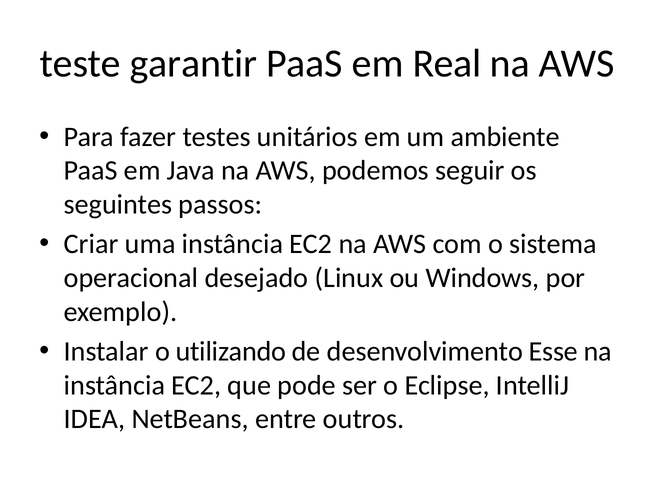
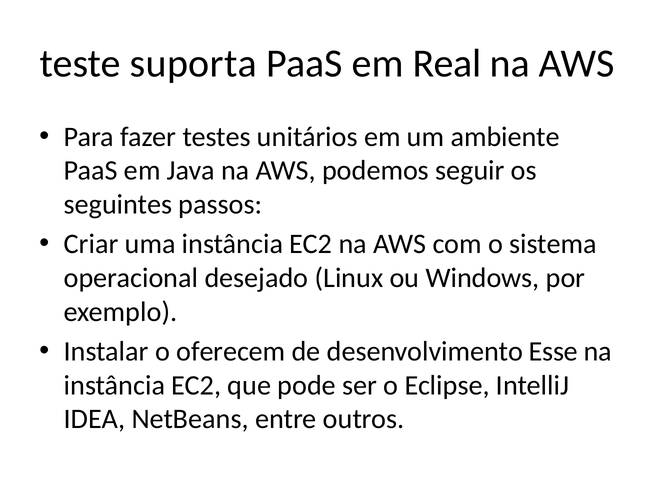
garantir: garantir -> suporta (193, 63)
utilizando: utilizando -> oferecem (231, 352)
